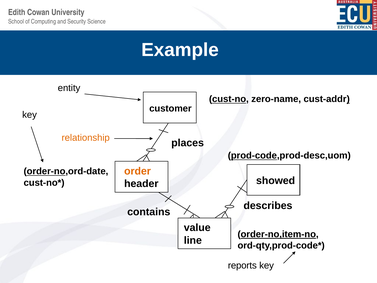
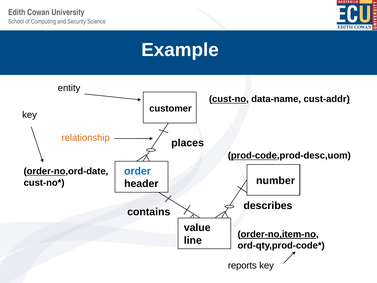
zero-name: zero-name -> data-name (276, 99)
order colour: orange -> blue (138, 171)
showed: showed -> number (276, 180)
